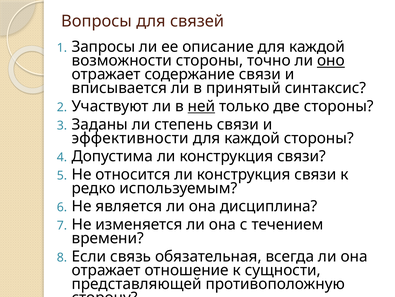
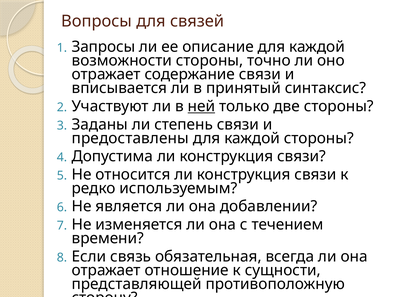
оно underline: present -> none (331, 60)
эффективности: эффективности -> предоставлены (130, 138)
дисциплина: дисциплина -> добавлении (269, 206)
